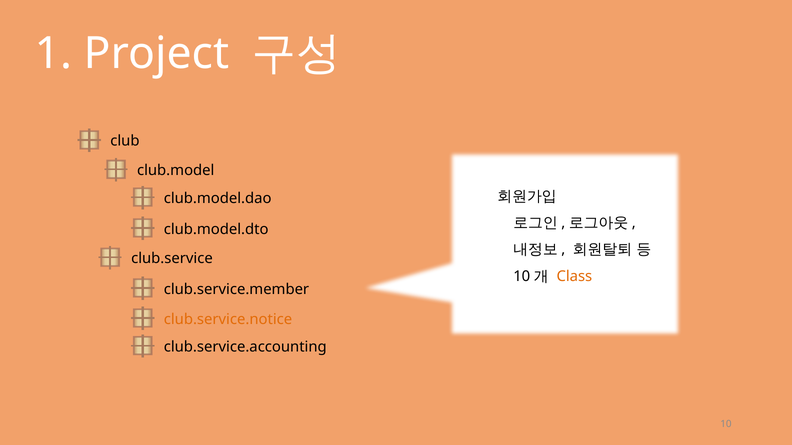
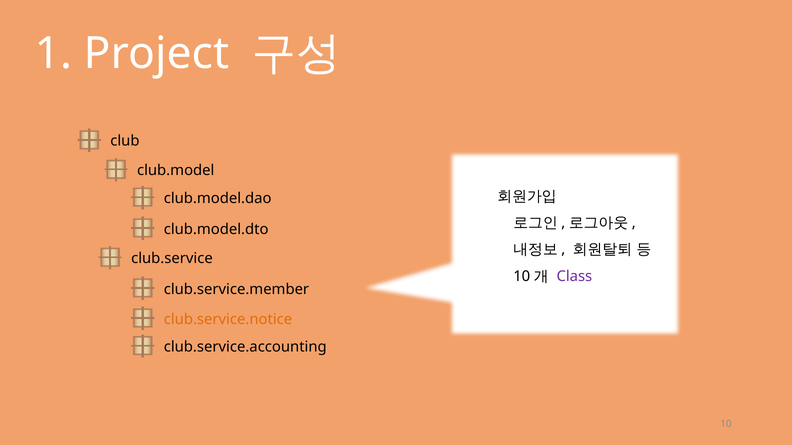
Class colour: orange -> purple (574, 277)
